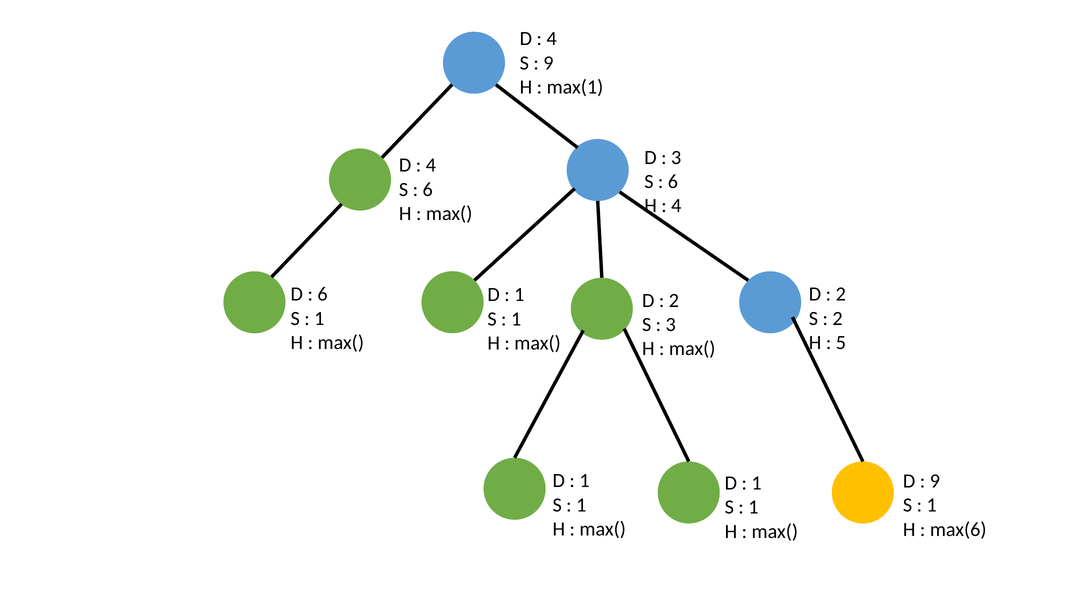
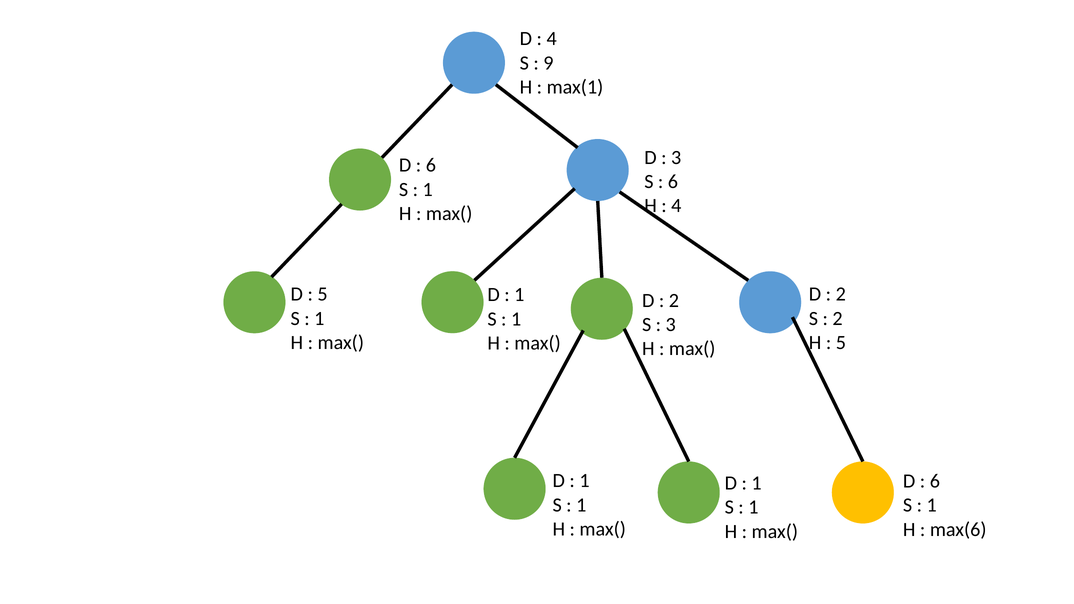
4: 4 -> 6 (431, 165)
6: 6 -> 1 (428, 190)
6: 6 -> 5 (323, 294)
9: 9 -> 6 (935, 481)
